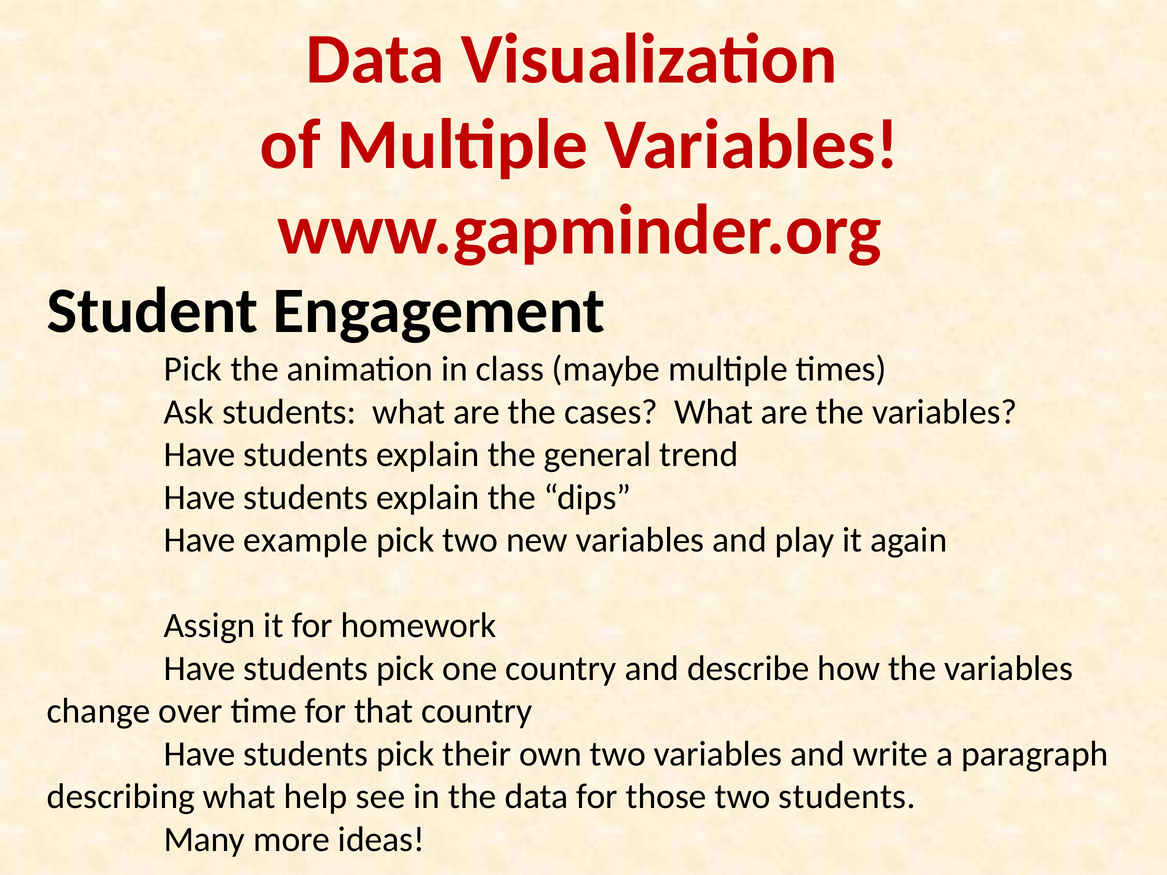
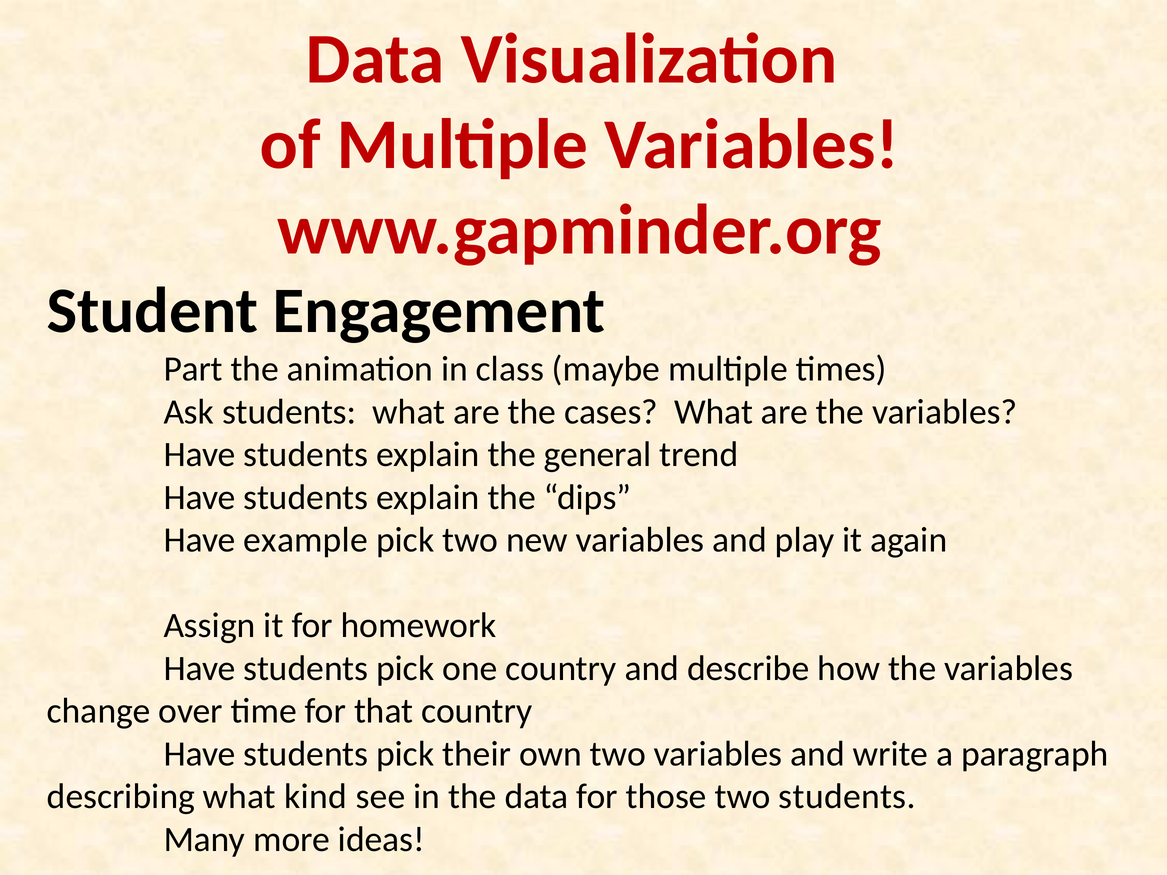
Pick: Pick -> Part (193, 369)
help: help -> kind (316, 797)
